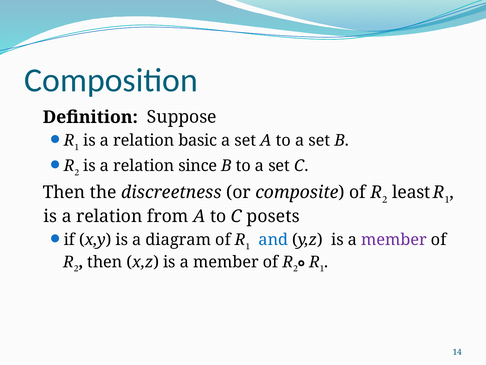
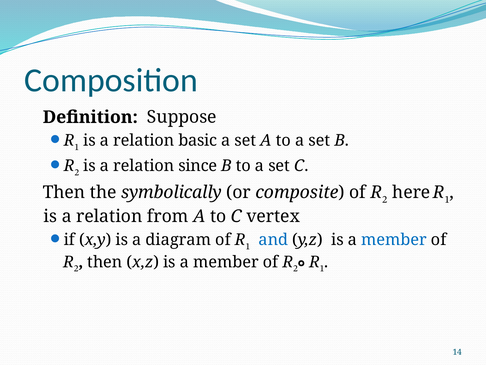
discreetness: discreetness -> symbolically (172, 192)
least: least -> here (411, 192)
posets: posets -> vertex (273, 216)
member colour: purple -> blue (394, 240)
